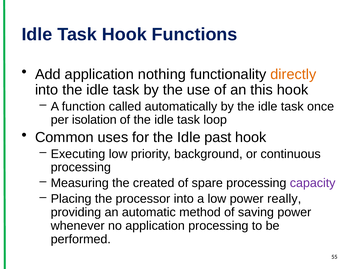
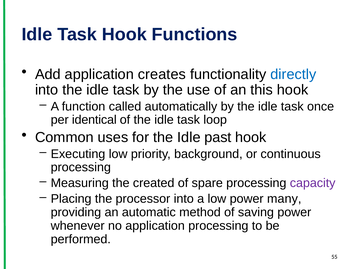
nothing: nothing -> creates (162, 74)
directly colour: orange -> blue (293, 74)
isolation: isolation -> identical (94, 120)
really: really -> many (284, 199)
